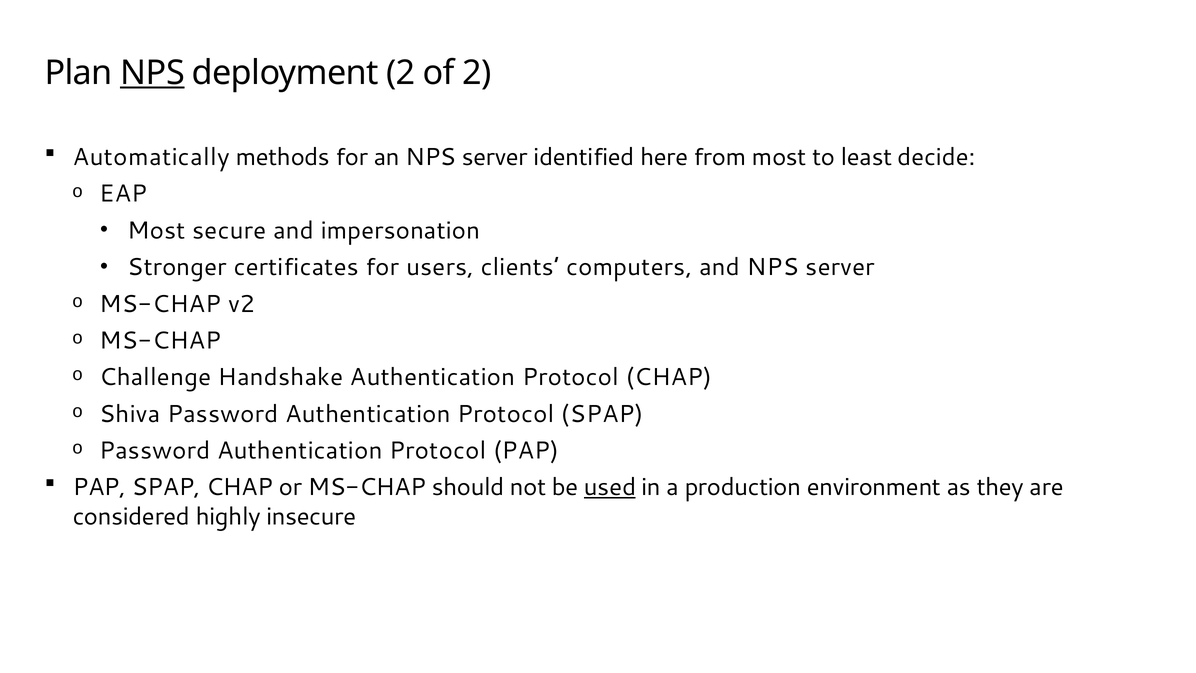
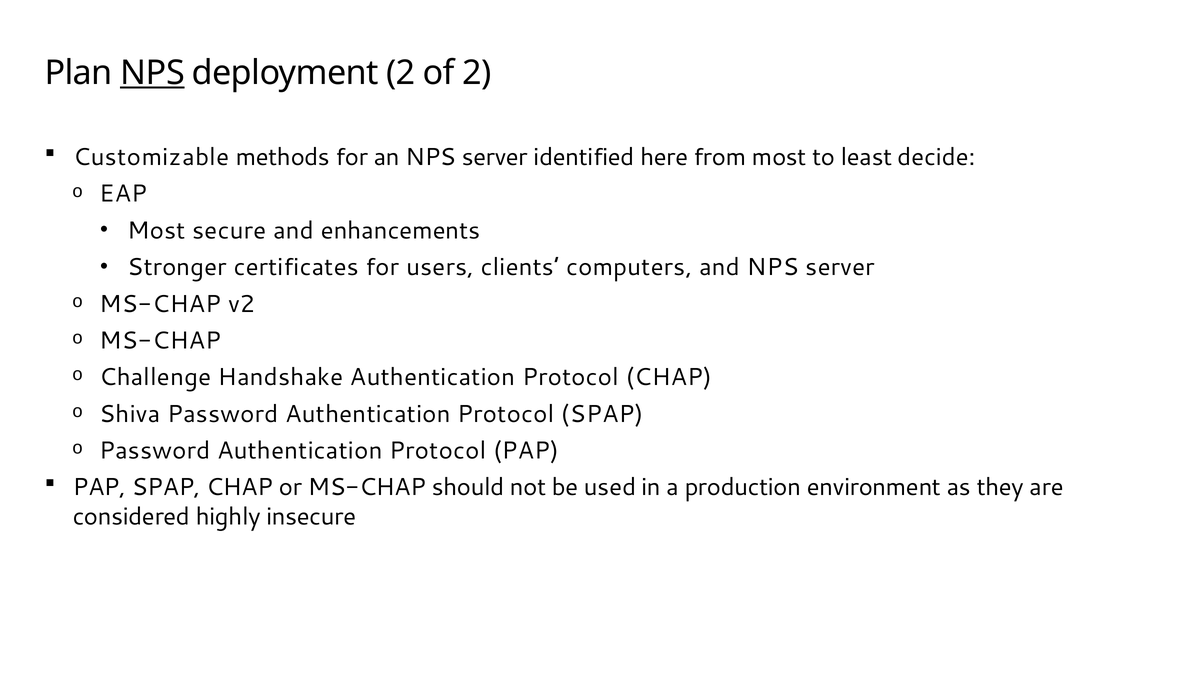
Automatically: Automatically -> Customizable (151, 157)
impersonation: impersonation -> enhancements (400, 230)
used underline: present -> none (610, 487)
